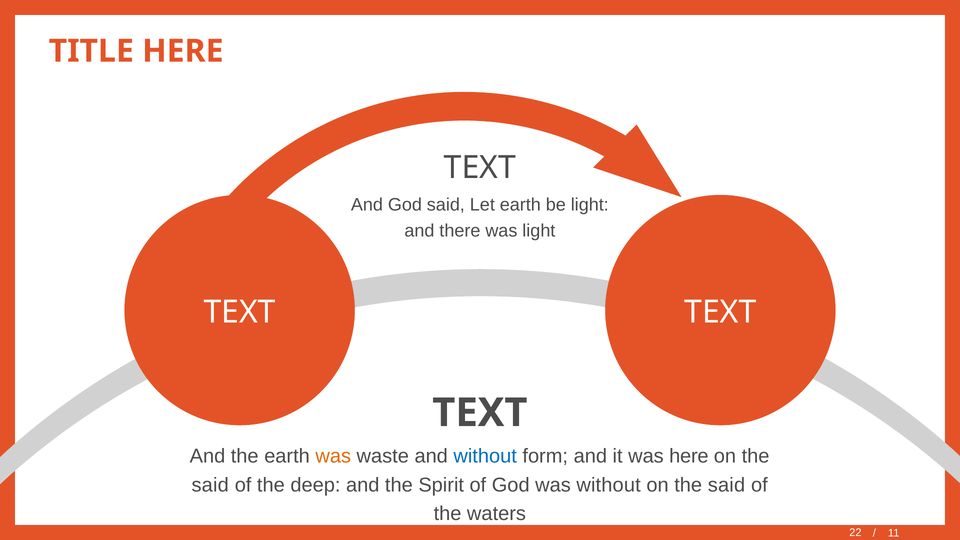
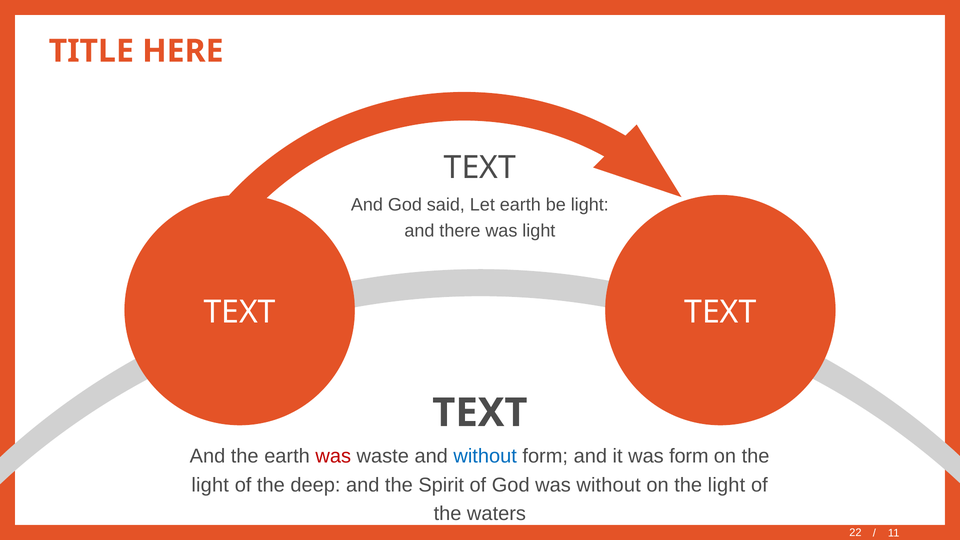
was colour: orange -> red (333, 456)
was here: here -> form (689, 456)
said: said -> light (210, 485)
said: said -> light (726, 485)
